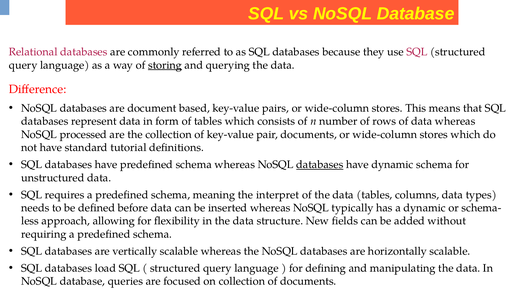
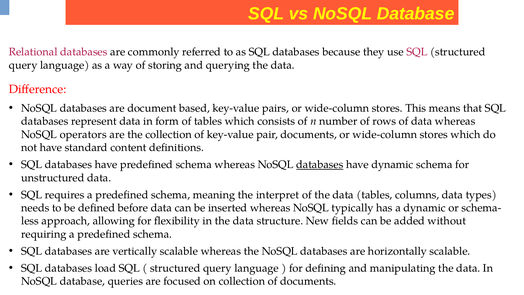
storing underline: present -> none (165, 65)
processed: processed -> operators (83, 134)
tutorial: tutorial -> content (128, 147)
